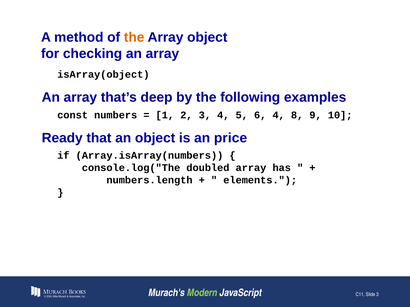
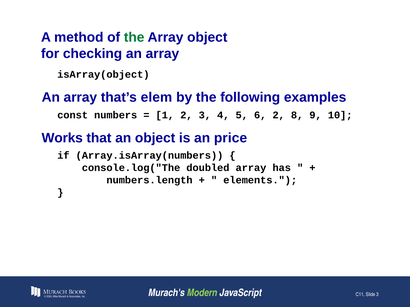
the colour: orange -> green (134, 37)
deep: deep -> elem (156, 98)
6 4: 4 -> 2 (279, 115)
Ready: Ready -> Works (62, 138)
